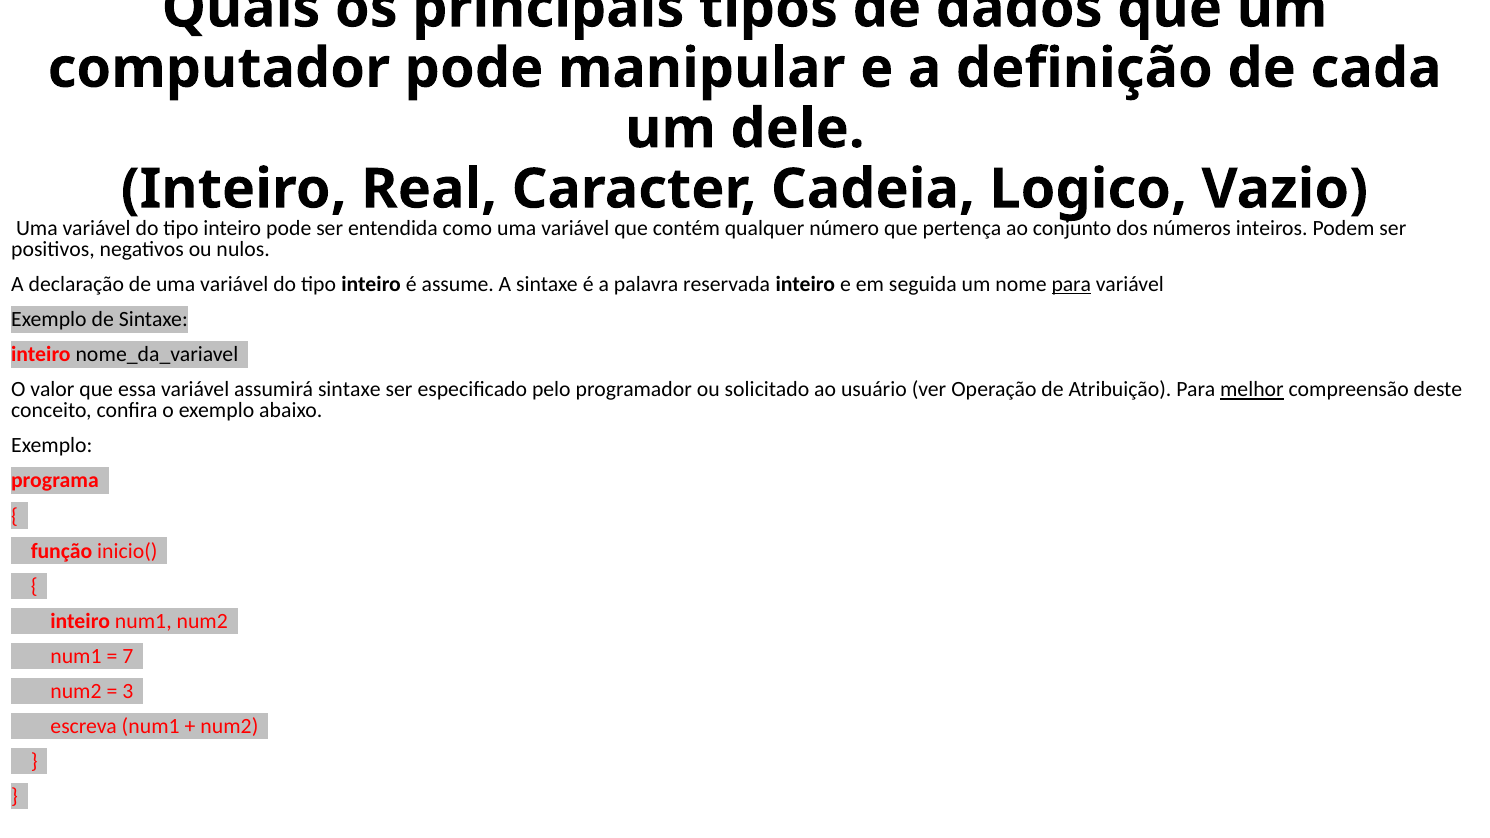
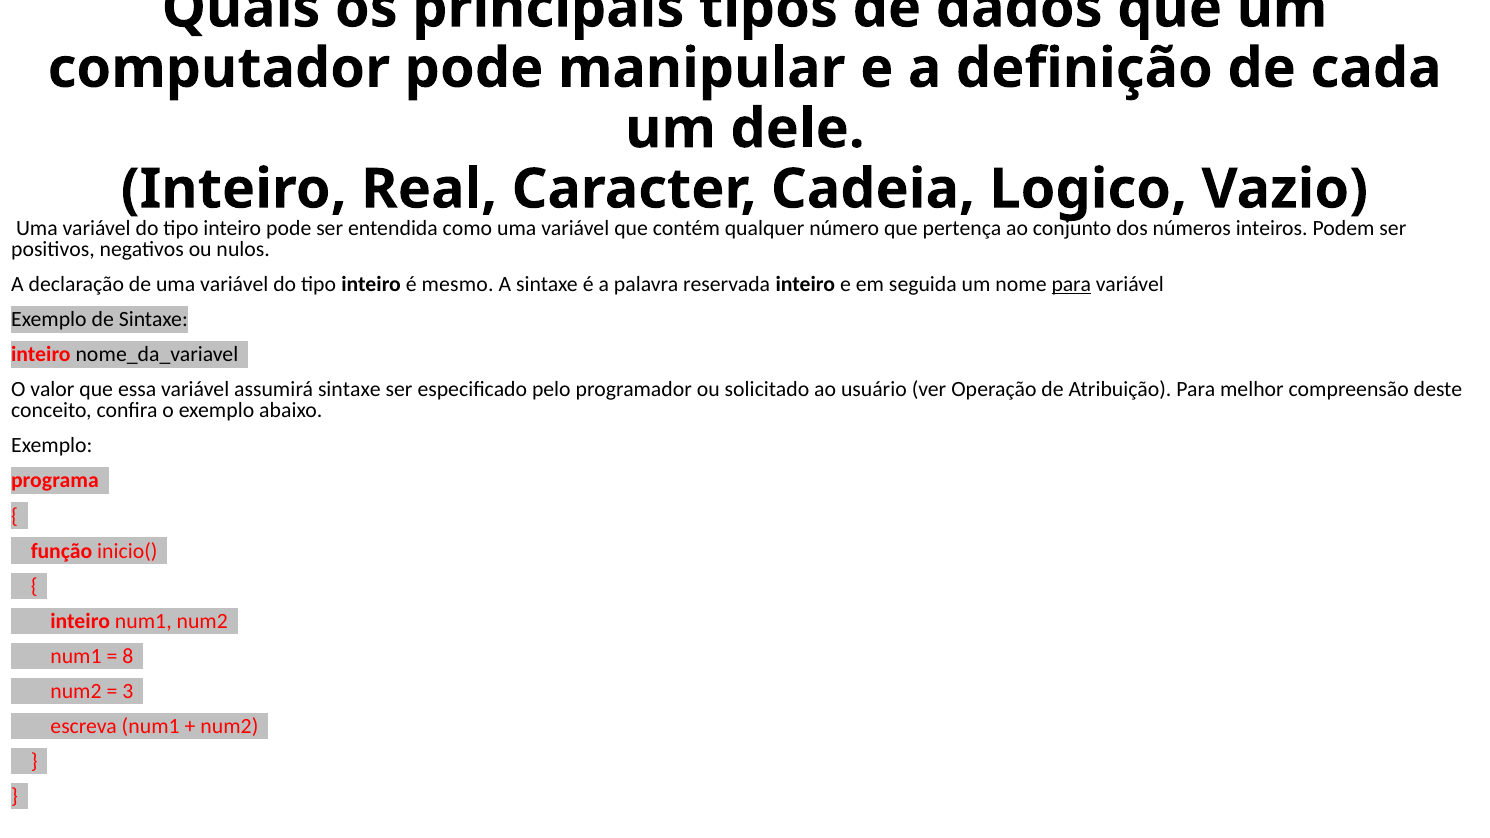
assume: assume -> mesmo (458, 284)
melhor underline: present -> none (1252, 390)
7: 7 -> 8 (128, 656)
